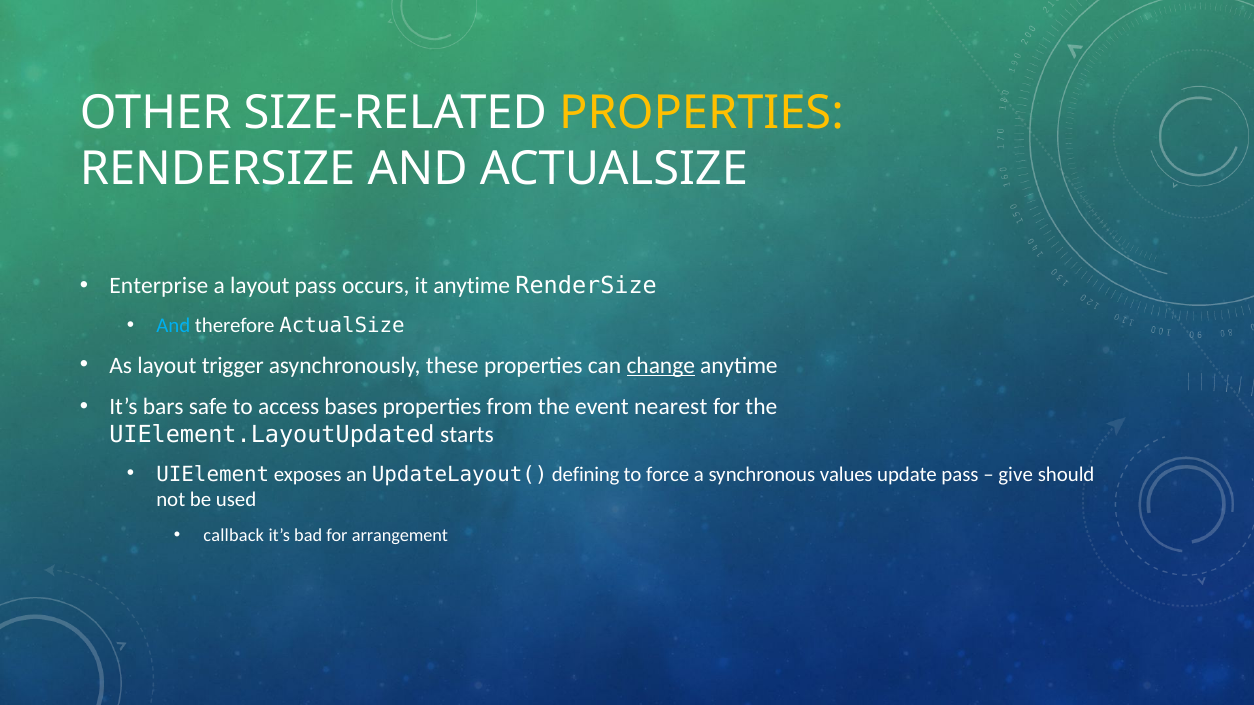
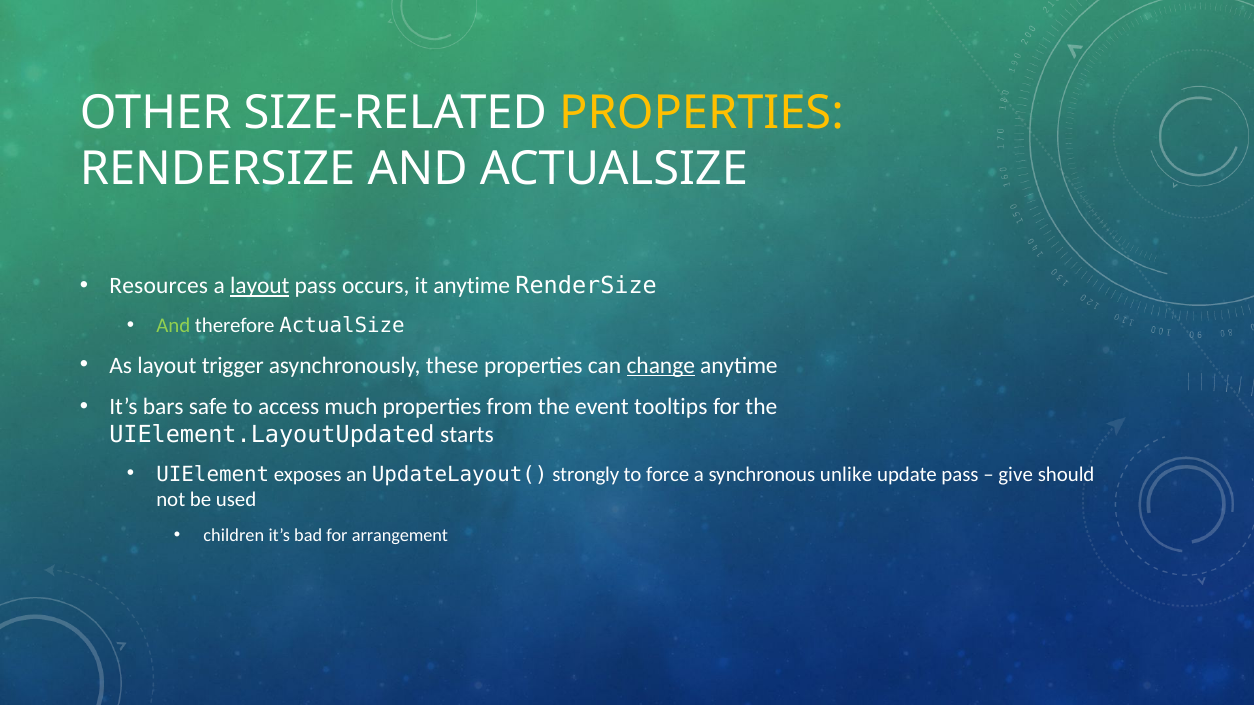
Enterprise: Enterprise -> Resources (159, 286)
layout underline: none -> present (260, 286)
And colour: light blue -> light green (173, 326)
bases: bases -> much (351, 407)
nearest: nearest -> tooltips (671, 407)
defining: defining -> strongly (586, 474)
values: values -> unlike (846, 474)
callback: callback -> children (234, 536)
